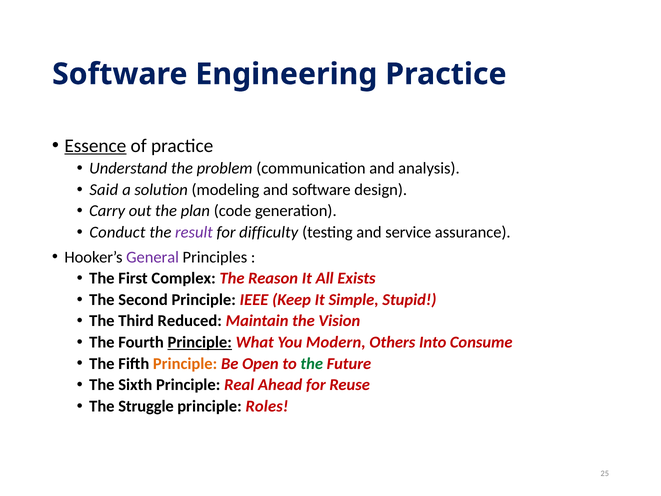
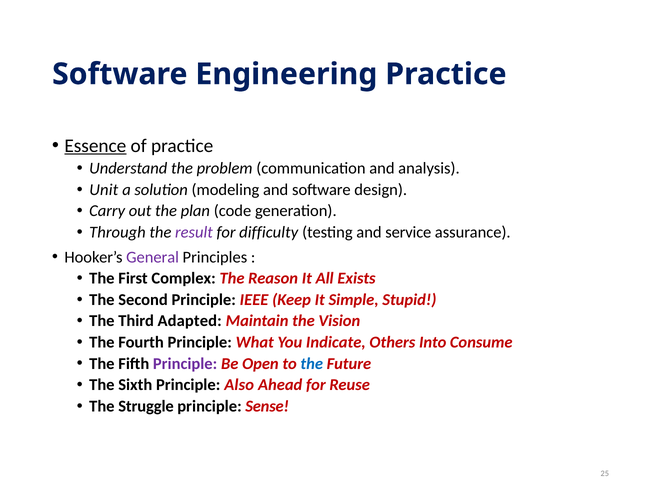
Said: Said -> Unit (104, 190)
Conduct: Conduct -> Through (117, 232)
Reduced: Reduced -> Adapted (190, 321)
Principle underline: present -> none (200, 342)
Modern: Modern -> Indicate (336, 342)
Principle colour: orange -> purple (185, 363)
the colour: green -> blue (312, 363)
Real: Real -> Also (239, 385)
Roles: Roles -> Sense (267, 406)
